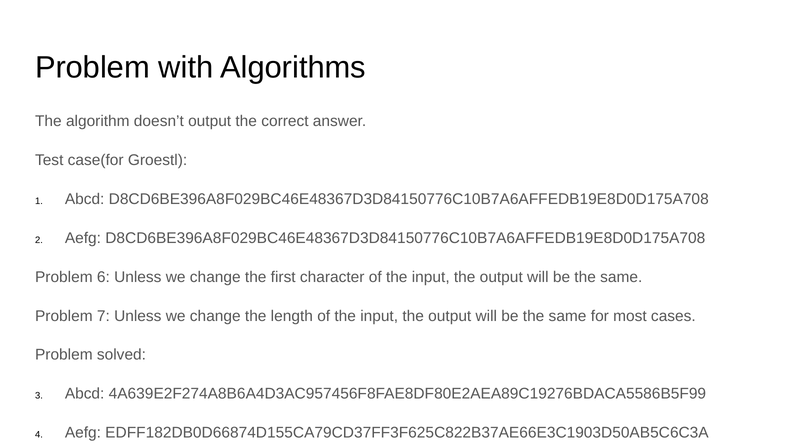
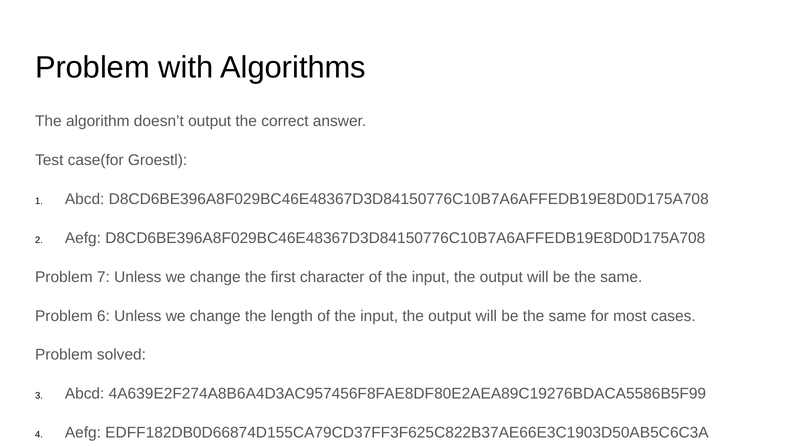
6: 6 -> 7 (103, 277)
7: 7 -> 6 (103, 316)
